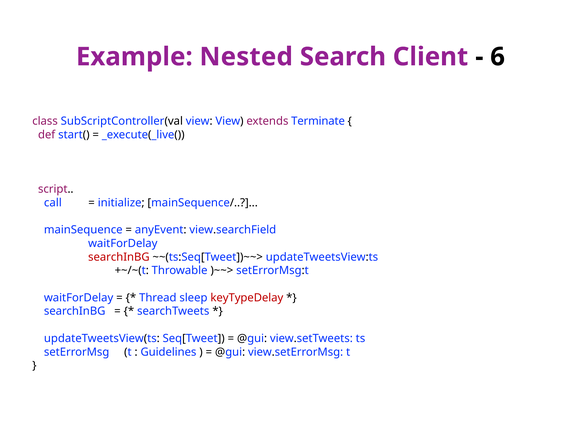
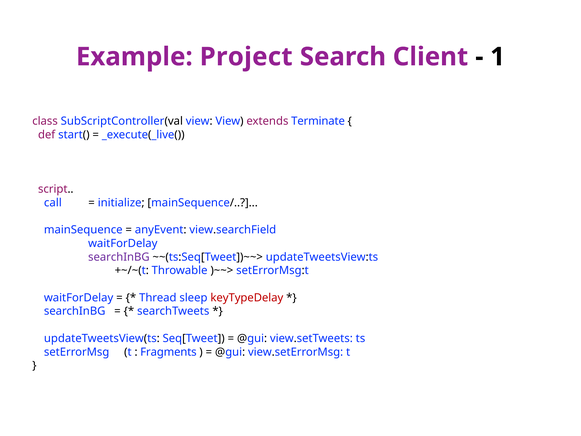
Nested: Nested -> Project (246, 57)
6: 6 -> 1 (498, 57)
searchInBG colour: red -> purple (119, 257)
Guidelines: Guidelines -> Fragments (168, 352)
